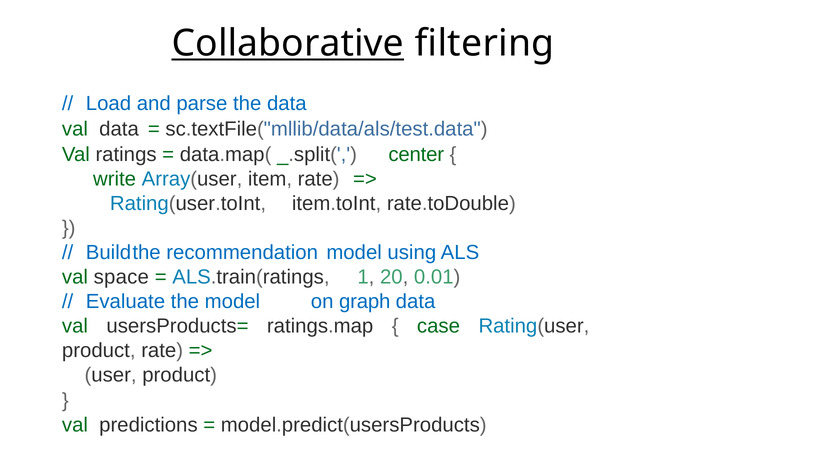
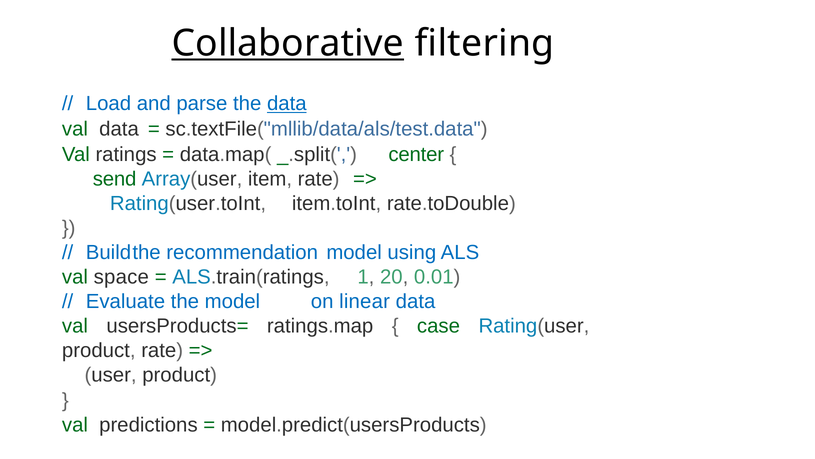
data underline: none -> present (287, 104)
write: write -> send (115, 179)
graph: graph -> linear (365, 301)
